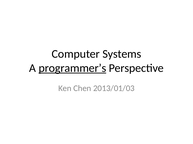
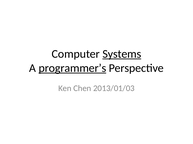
Systems underline: none -> present (122, 54)
